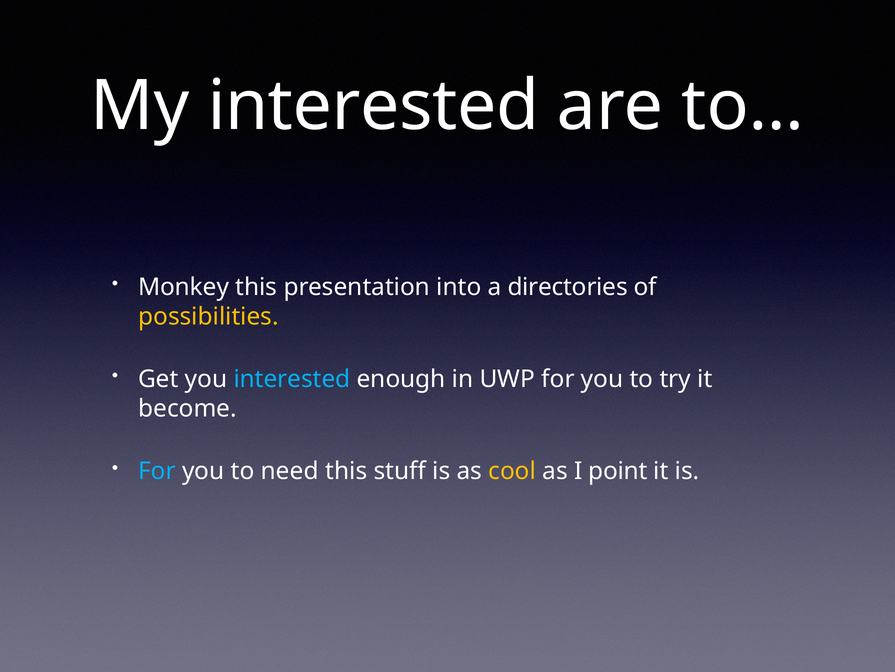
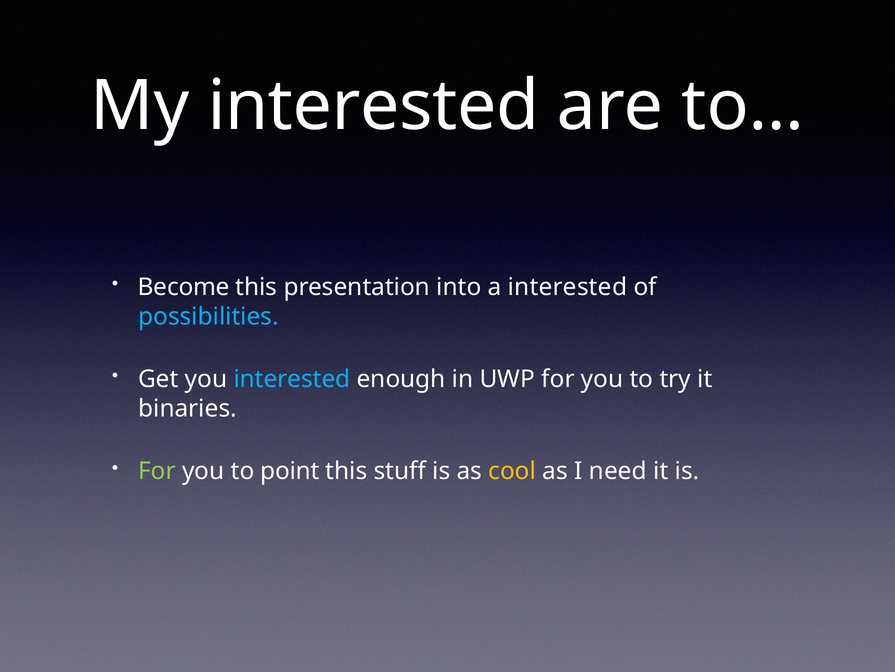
Monkey: Monkey -> Become (184, 287)
a directories: directories -> interested (567, 287)
possibilities colour: yellow -> light blue (208, 316)
become: become -> binaries (188, 408)
For colour: light blue -> light green (157, 471)
need: need -> point (290, 471)
point: point -> need (618, 471)
